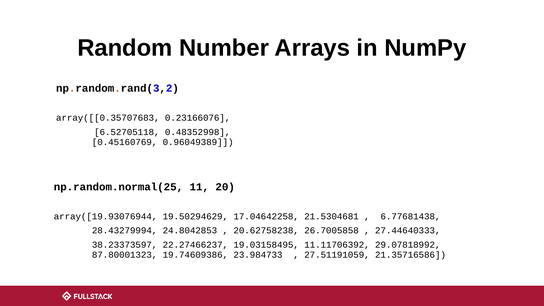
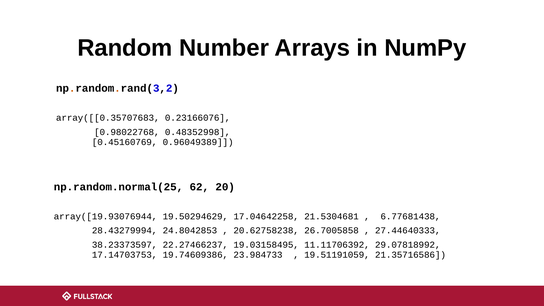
6.52705118: 6.52705118 -> 0.98022768 (127, 132)
11: 11 -> 62 (199, 187)
87.80001323: 87.80001323 -> 17.14703753 (125, 255)
27.51191059: 27.51191059 -> 19.51191059 (337, 255)
